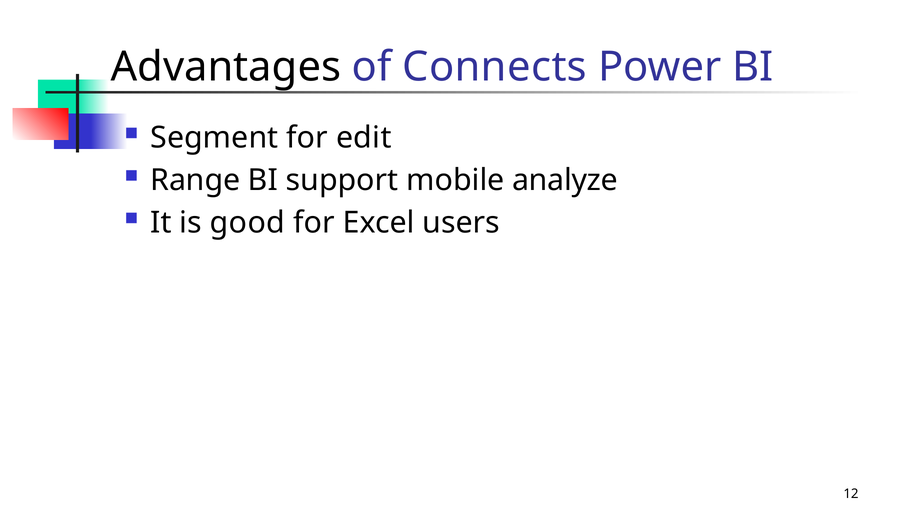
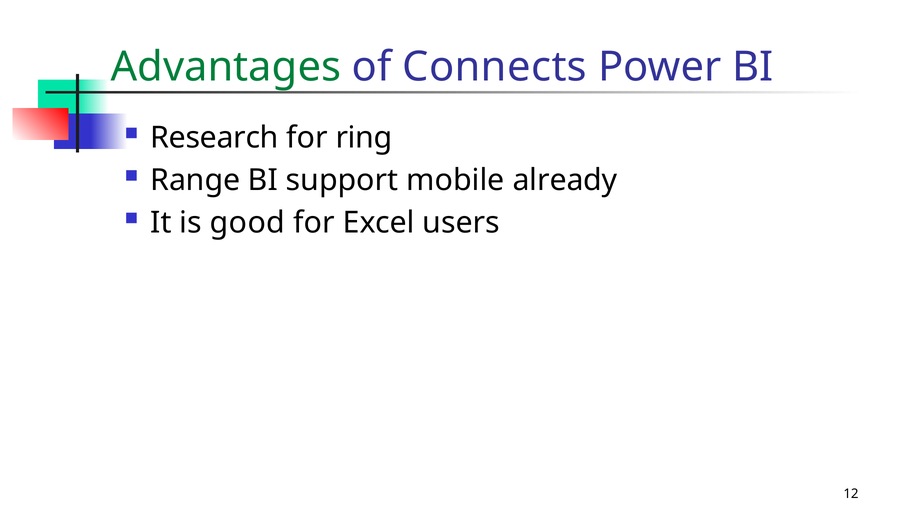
Advantages colour: black -> green (226, 67)
Segment: Segment -> Research (215, 138)
edit: edit -> ring (364, 138)
analyze: analyze -> already (565, 180)
